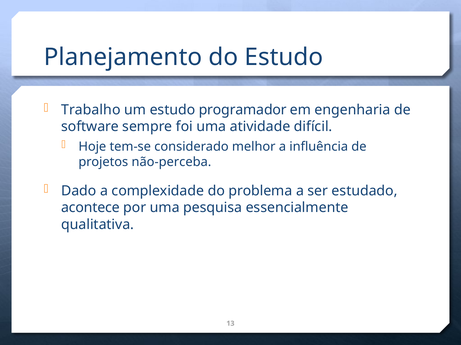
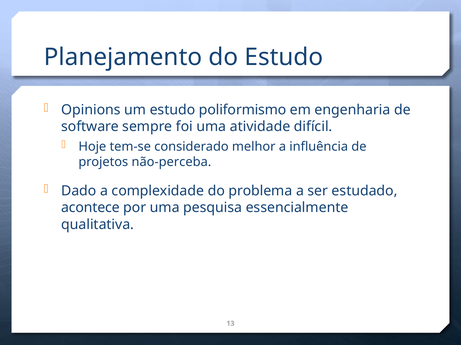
Trabalho: Trabalho -> Opinions (91, 110)
programador: programador -> poliformismo (243, 110)
